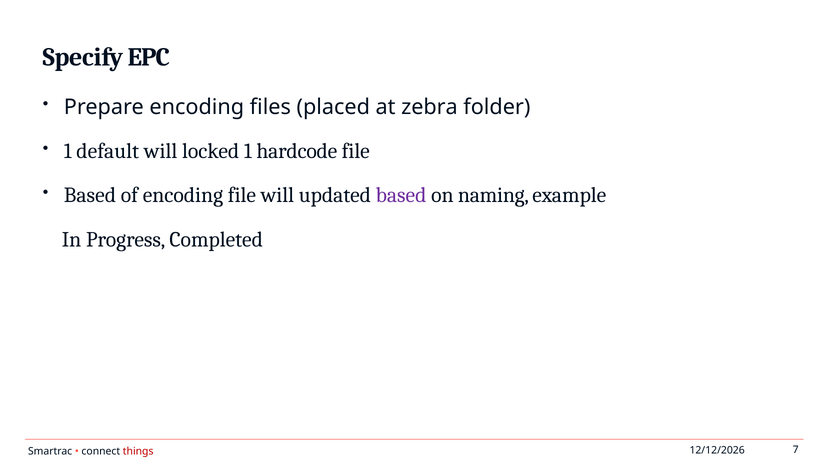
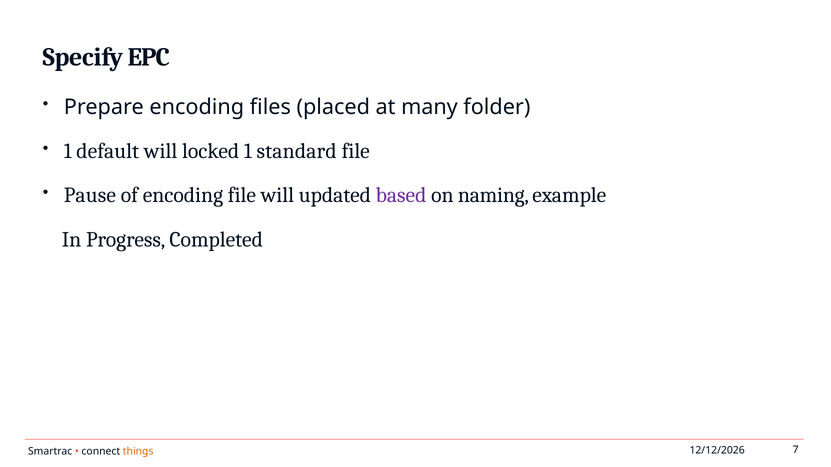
zebra: zebra -> many (429, 107)
hardcode: hardcode -> standard (297, 151)
Based: Based -> Pause (90, 196)
things colour: red -> orange (138, 452)
